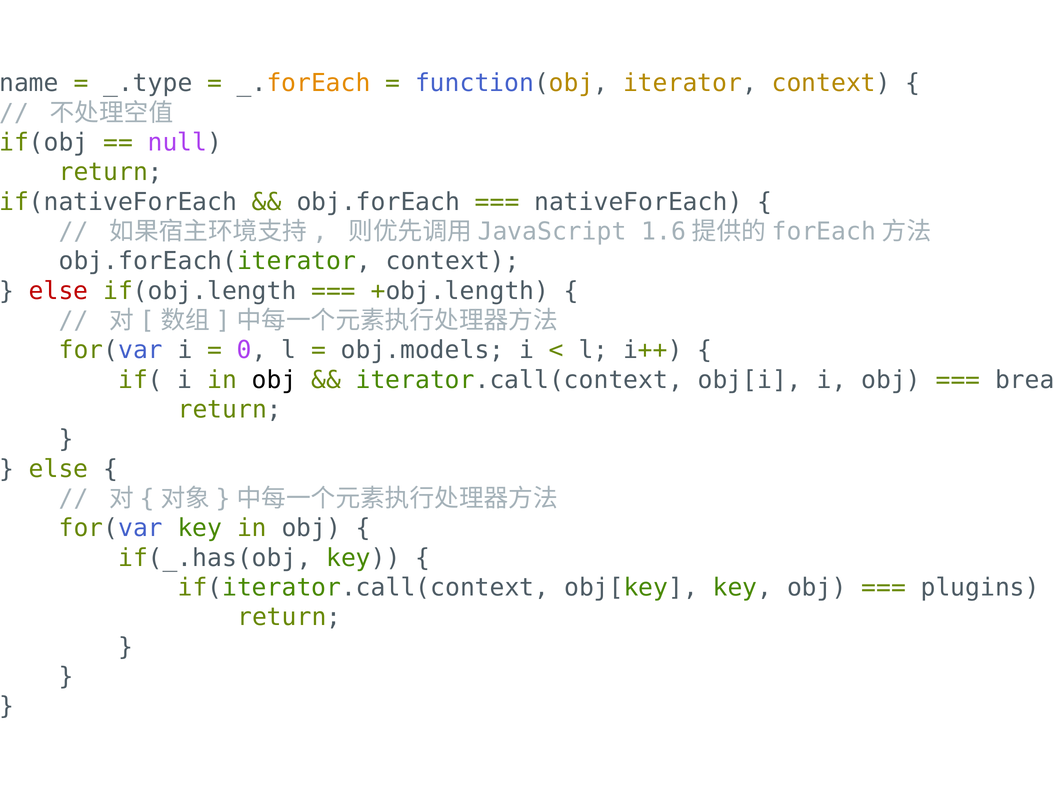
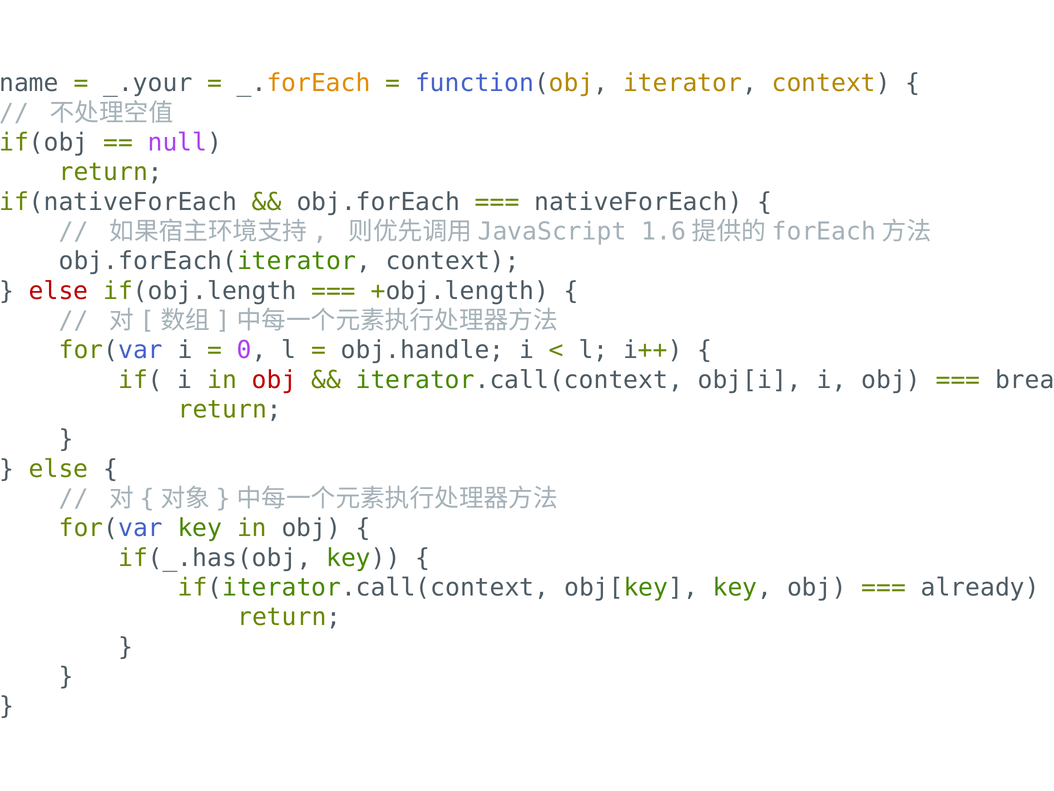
_.type: _.type -> _.your (148, 83)
obj.models: obj.models -> obj.handle (423, 350)
obj colour: black -> red (274, 380)
plugins: plugins -> already (980, 587)
